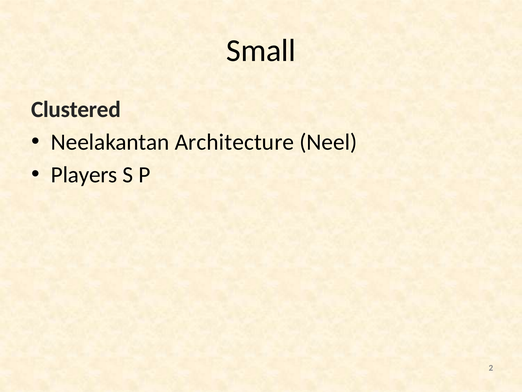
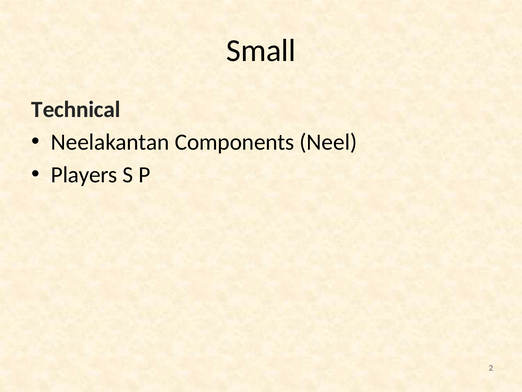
Clustered: Clustered -> Technical (76, 110)
Architecture: Architecture -> Components (235, 142)
